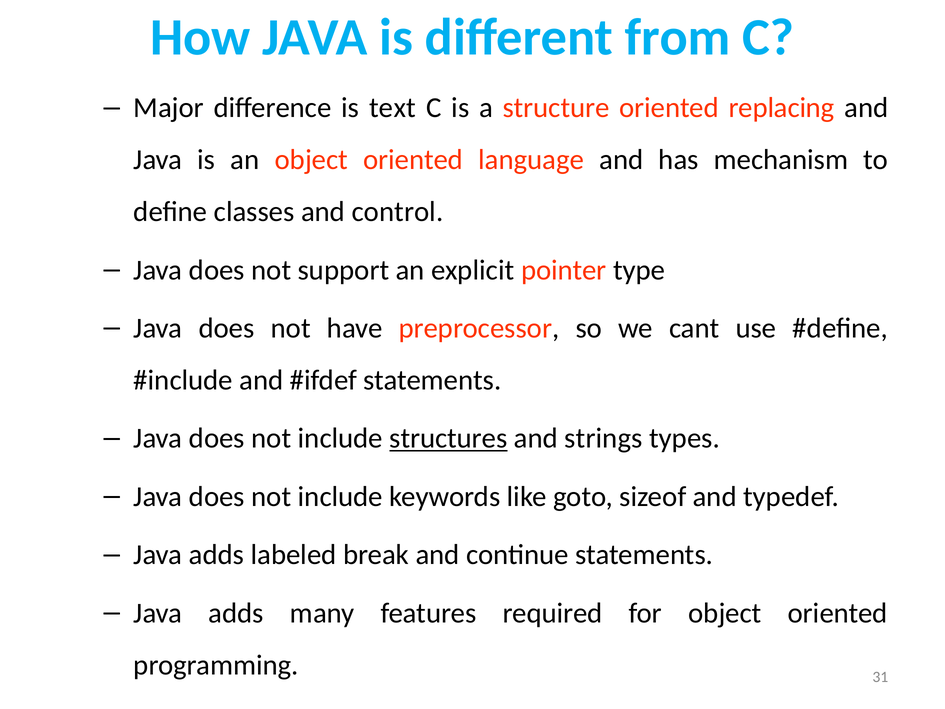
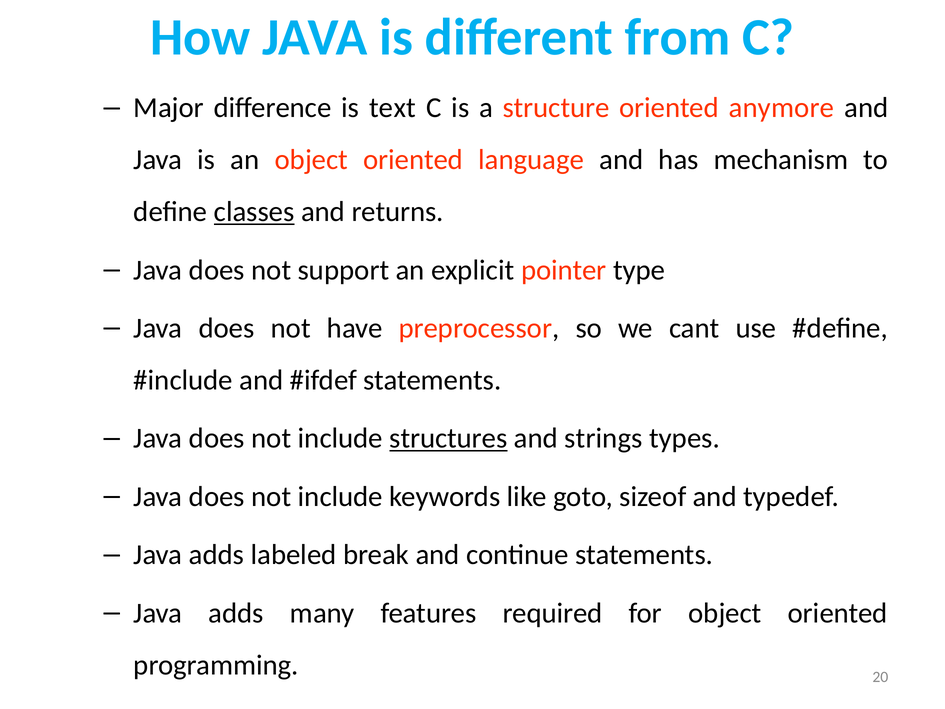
replacing: replacing -> anymore (781, 108)
classes underline: none -> present (254, 212)
control: control -> returns (398, 212)
31: 31 -> 20 (880, 677)
